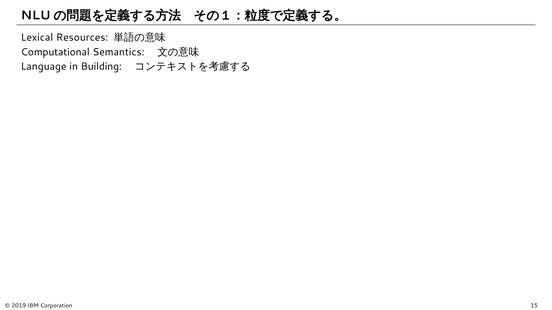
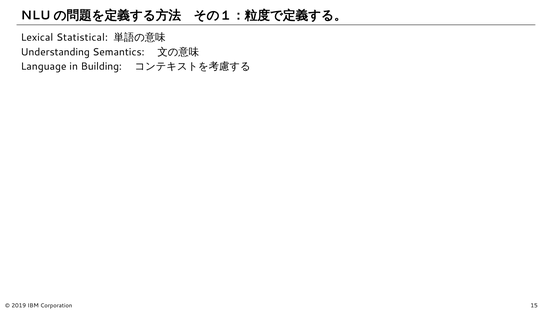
Resources: Resources -> Statistical (82, 38)
Computational: Computational -> Understanding (55, 52)
